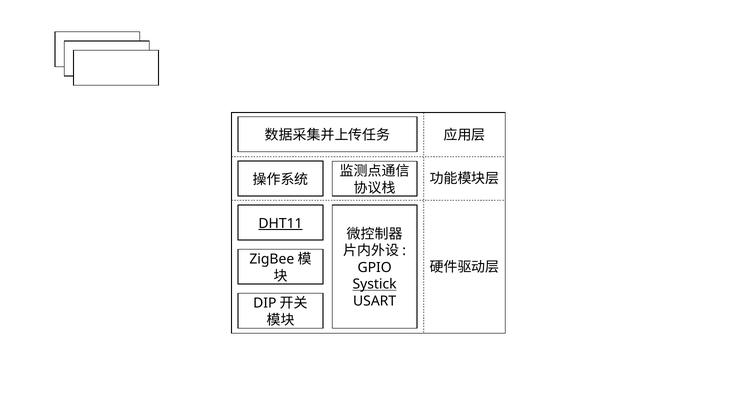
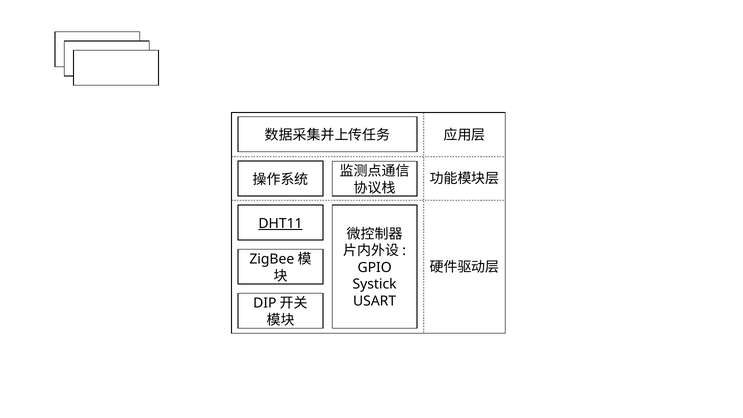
Systick underline: present -> none (375, 284)
